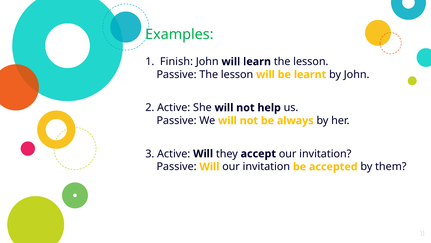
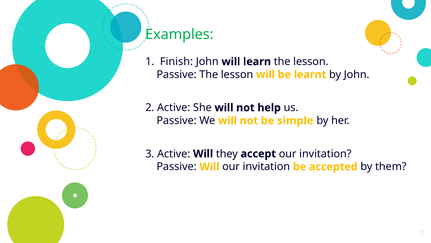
always: always -> simple (295, 120)
